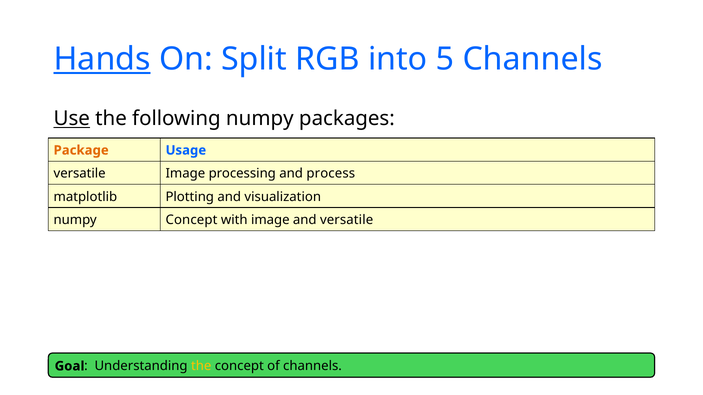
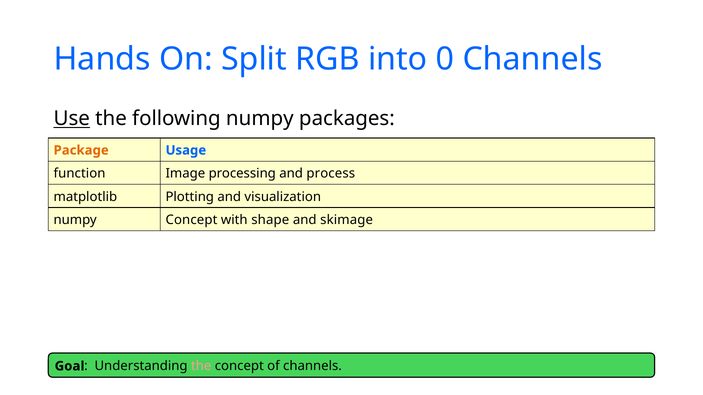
Hands underline: present -> none (102, 59)
5: 5 -> 0 (445, 59)
versatile: versatile -> function (80, 174)
with image: image -> shape (270, 220)
and versatile: versatile -> skimage (347, 220)
the colour: yellow -> pink (201, 366)
